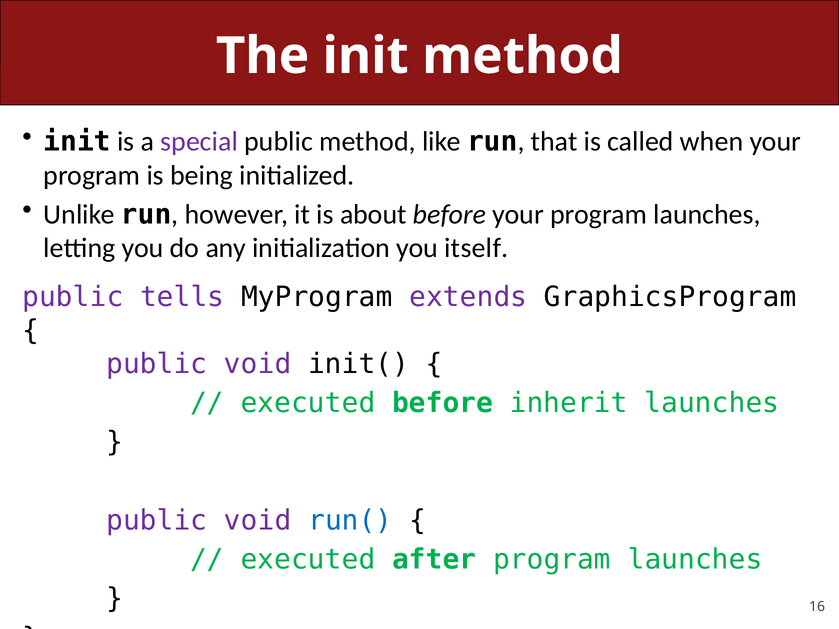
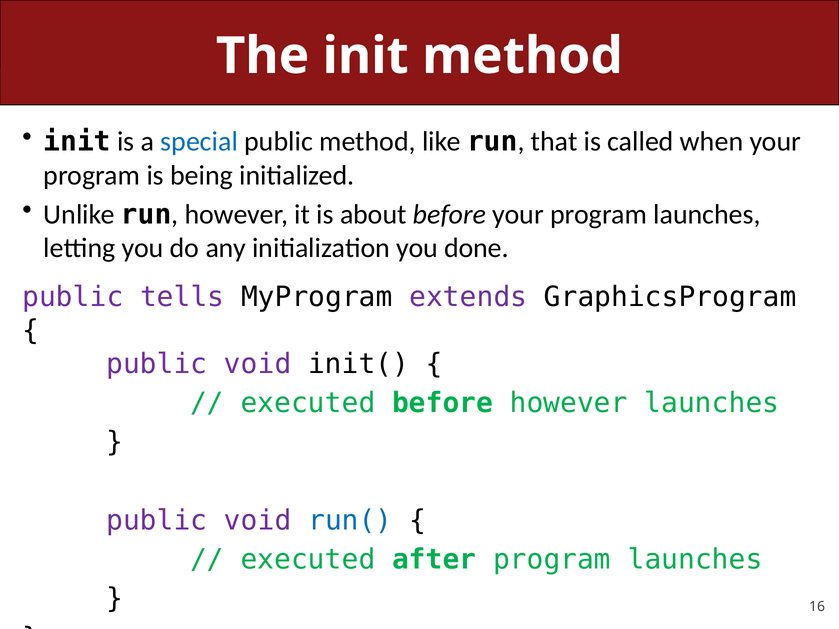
special colour: purple -> blue (199, 142)
itself: itself -> done (477, 248)
before inherit: inherit -> however (569, 403)
